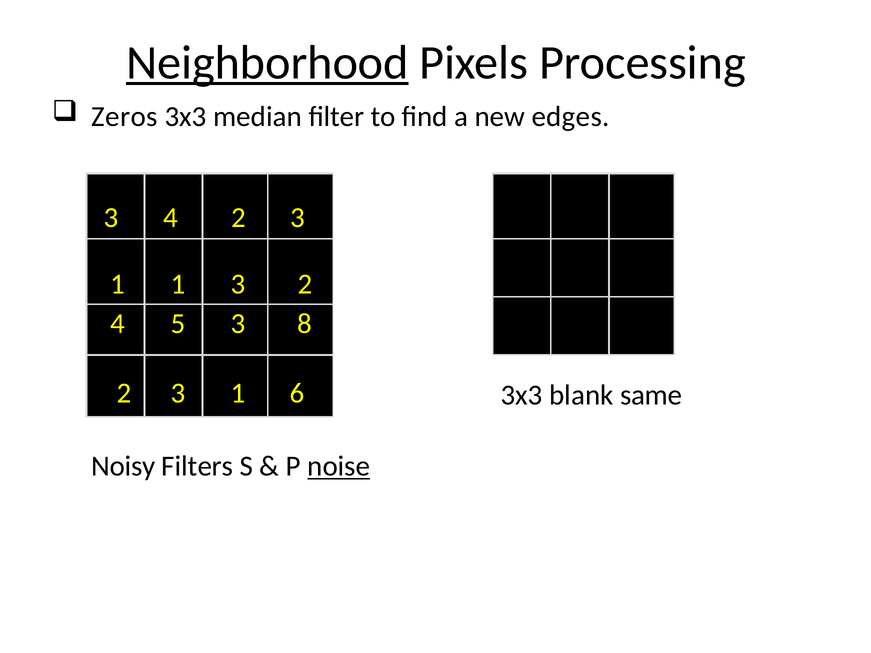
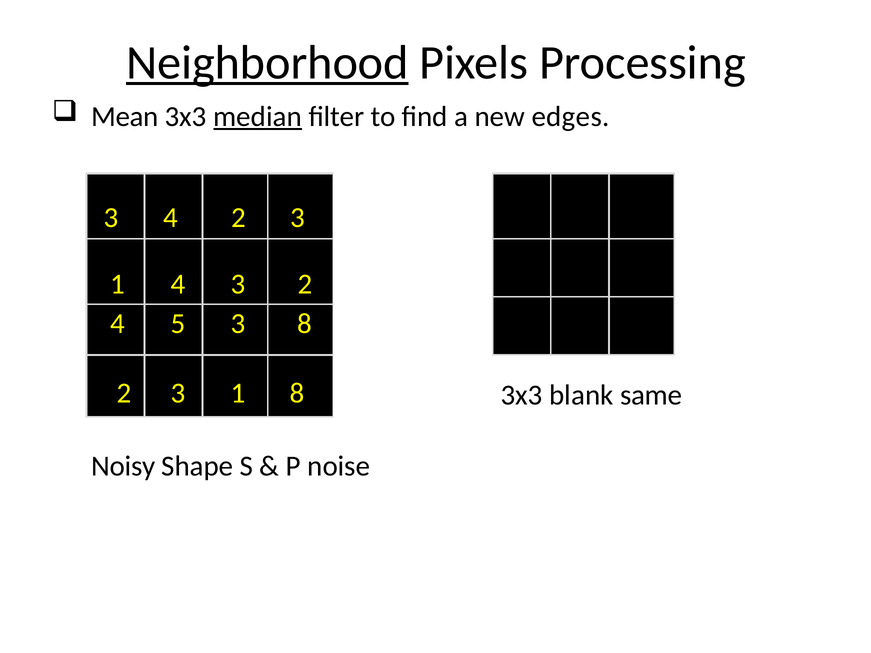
Zeros: Zeros -> Mean (125, 116)
median underline: none -> present (258, 116)
1 1: 1 -> 4 (178, 284)
1 6: 6 -> 8 (297, 393)
Filters: Filters -> Shape (197, 467)
noise underline: present -> none (339, 467)
